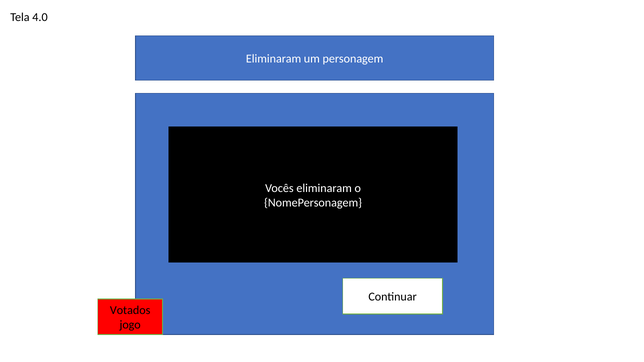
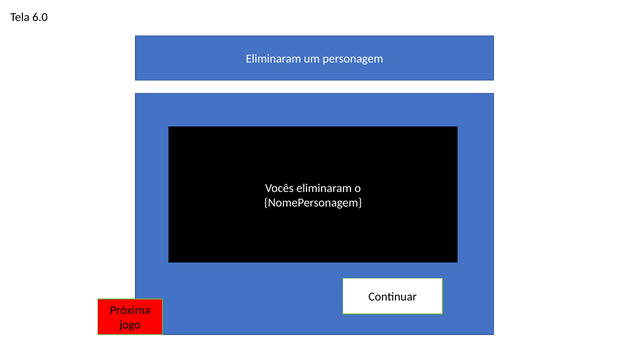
4.0: 4.0 -> 6.0 (40, 17)
Votados: Votados -> Próxima (130, 311)
